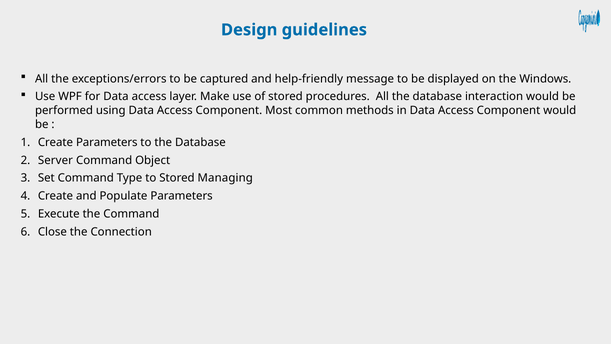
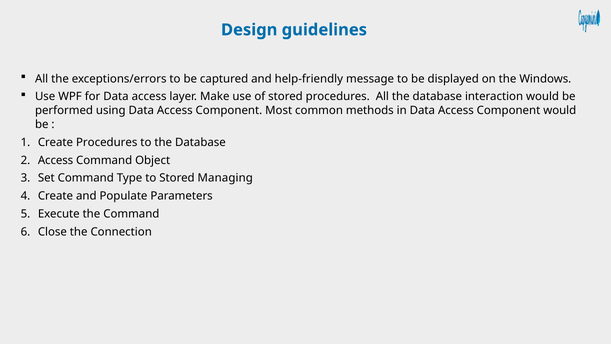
Create Parameters: Parameters -> Procedures (107, 142)
Server: Server -> Access (56, 160)
